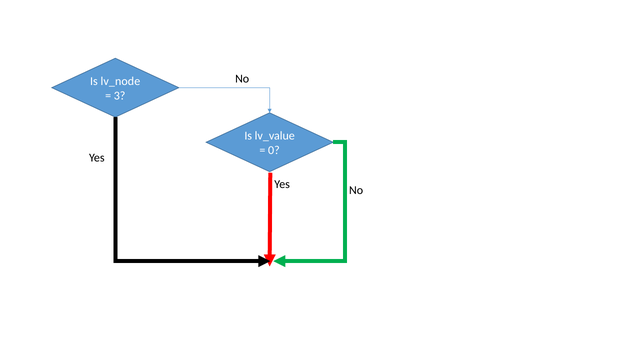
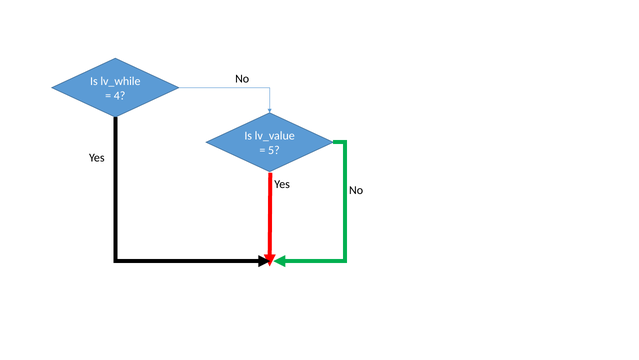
lv_node: lv_node -> lv_while (120, 81)
3: 3 -> 4 (120, 96)
0: 0 -> 5 (274, 150)
